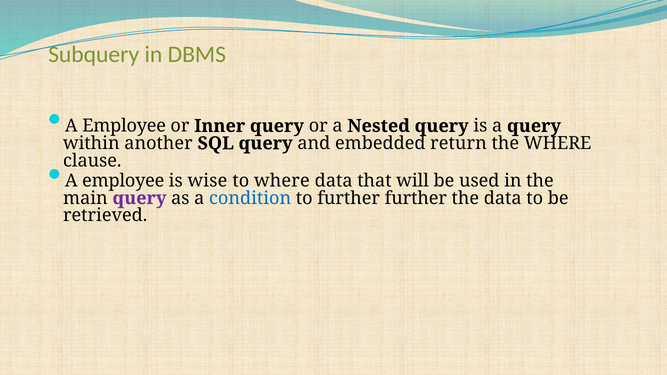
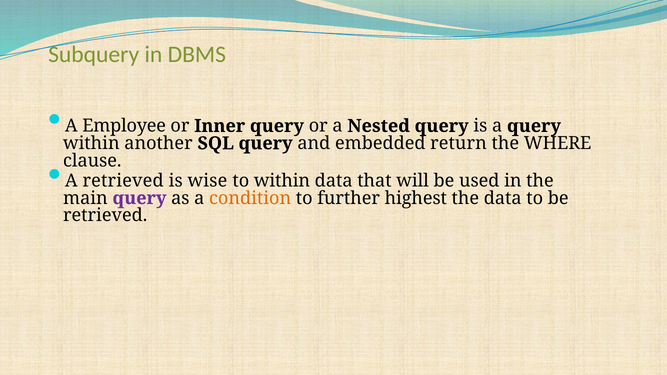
employee: employee -> retrieved (123, 181)
to where: where -> within (282, 181)
condition colour: blue -> orange (250, 198)
further further: further -> highest (416, 198)
